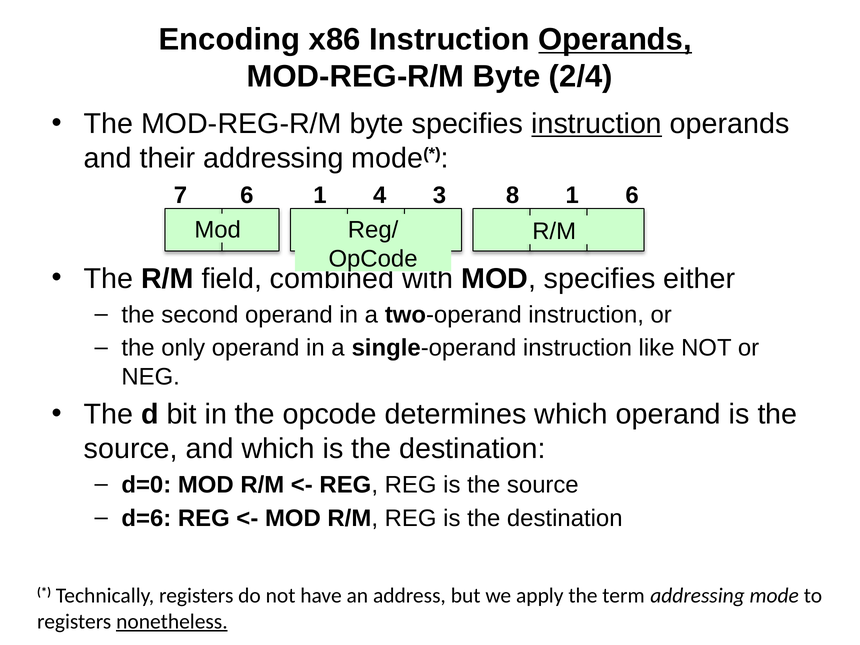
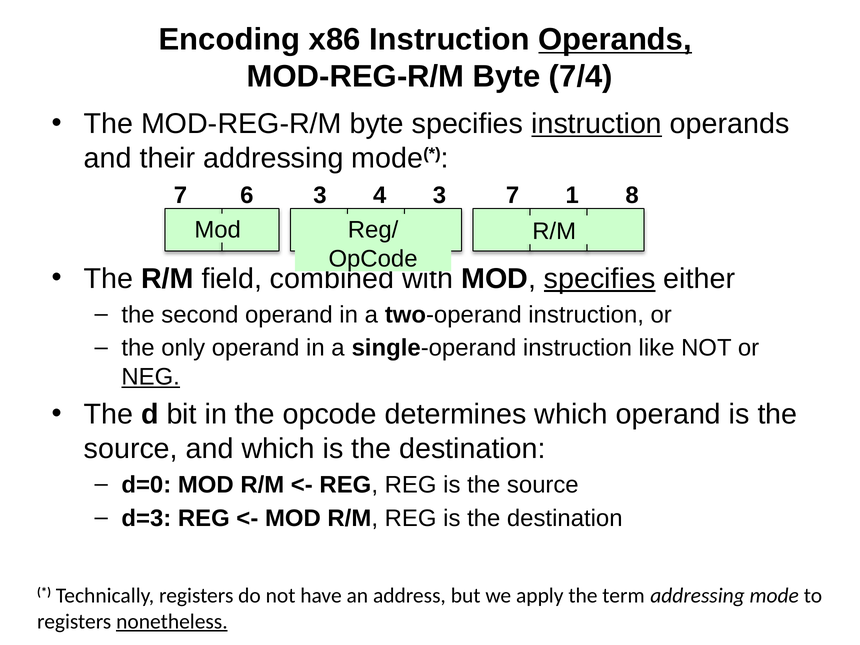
2/4: 2/4 -> 7/4 (581, 77)
6 1: 1 -> 3 (320, 195)
3 8: 8 -> 7 (513, 195)
1 6: 6 -> 8 (632, 195)
specifies underline: none -> present (600, 279)
NEG underline: none -> present (151, 377)
d=6: d=6 -> d=3 (146, 518)
